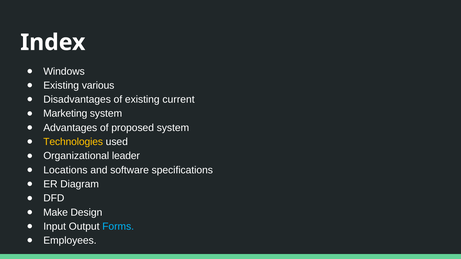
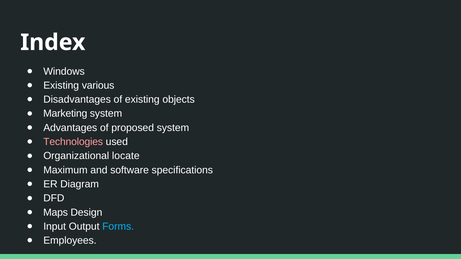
current: current -> objects (179, 100)
Technologies colour: yellow -> pink (73, 142)
leader: leader -> locate (126, 156)
Locations: Locations -> Maximum (65, 170)
Make: Make -> Maps (56, 213)
